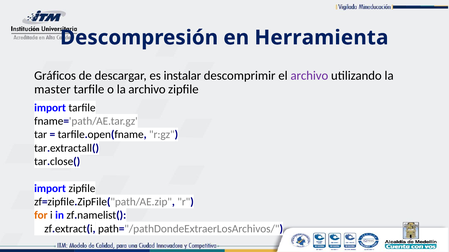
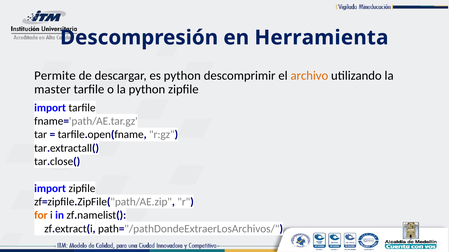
Gráficos: Gráficos -> Permite (55, 76)
es instalar: instalar -> python (182, 76)
archivo colour: purple -> orange (309, 76)
la archivo: archivo -> python (147, 89)
